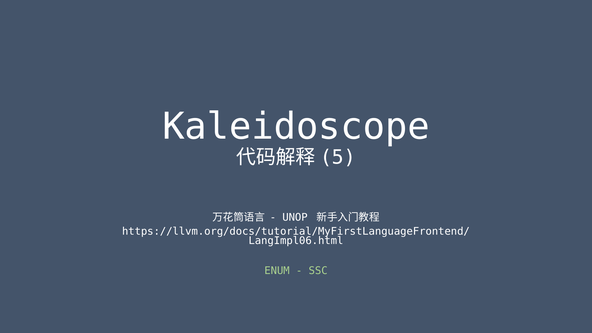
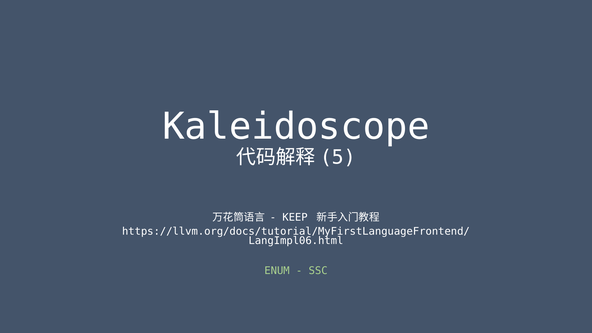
UNOP: UNOP -> KEEP (295, 218)
